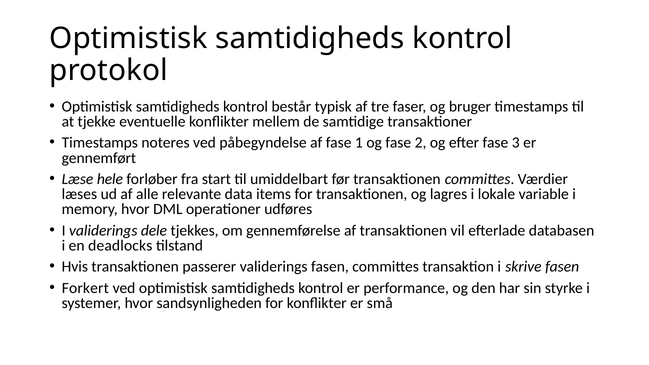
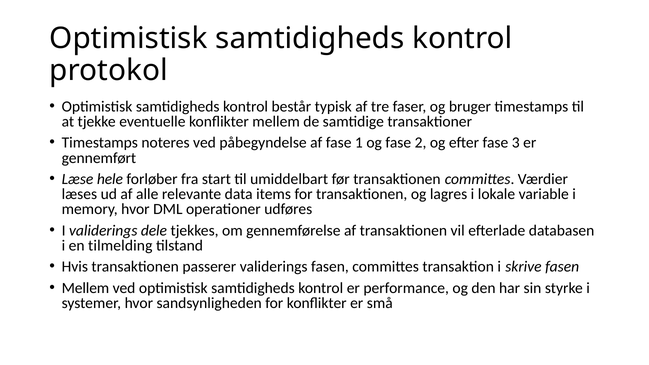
deadlocks: deadlocks -> tilmelding (120, 246)
Forkert: Forkert -> Mellem (85, 288)
